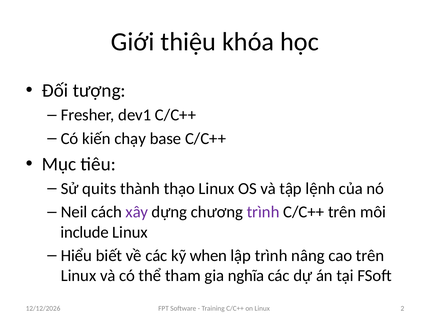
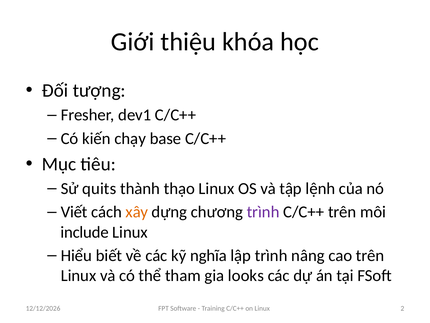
Neil: Neil -> Viết (74, 212)
xây colour: purple -> orange (137, 212)
when: when -> nghĩa (208, 255)
nghĩa: nghĩa -> looks (246, 275)
